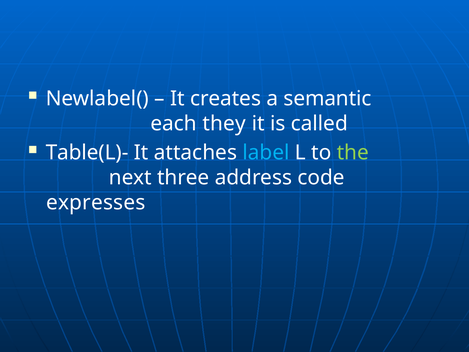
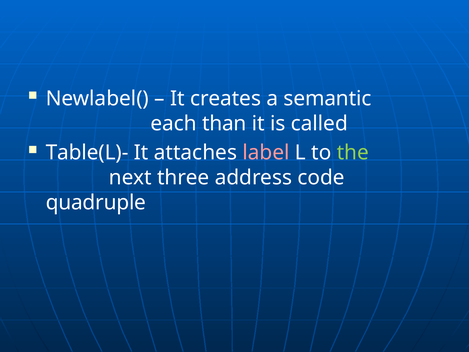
they: they -> than (224, 123)
label colour: light blue -> pink (266, 153)
expresses: expresses -> quadruple (96, 203)
